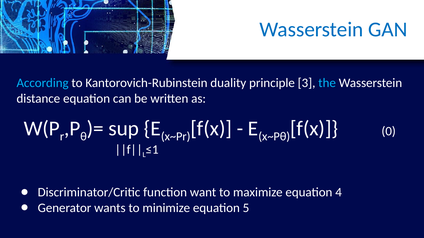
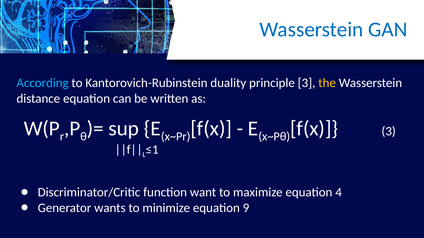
the colour: light blue -> yellow (327, 83)
0: 0 -> 3 (389, 131)
5: 5 -> 9 (246, 208)
